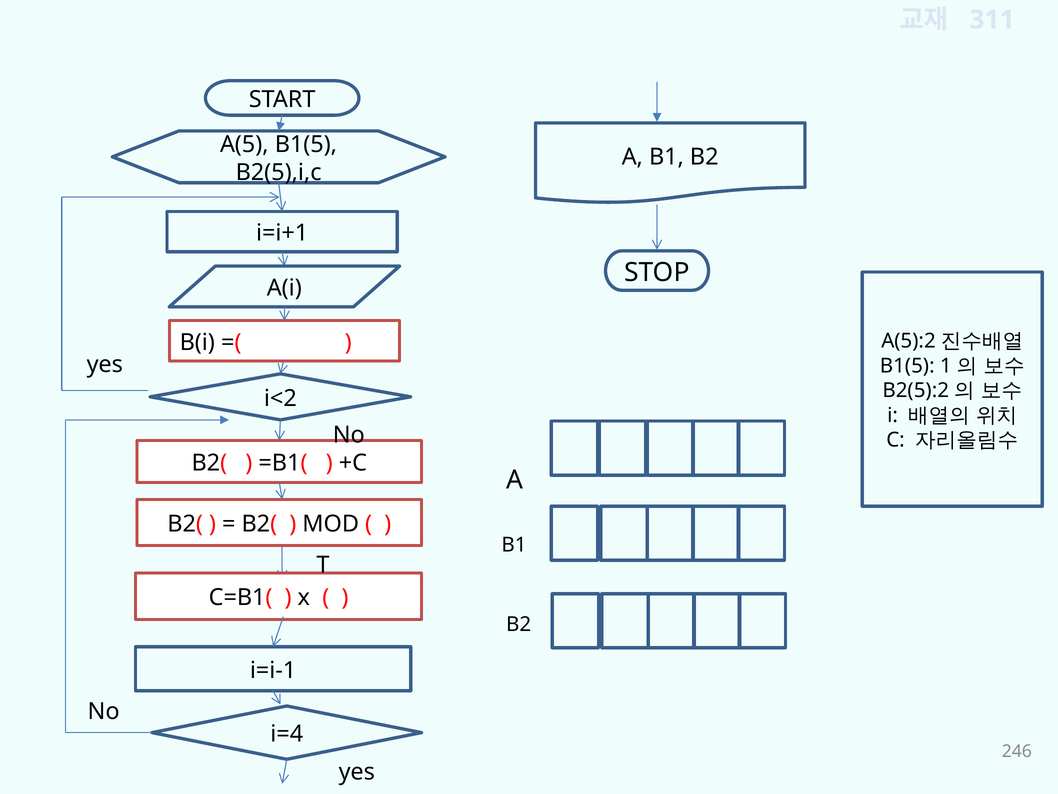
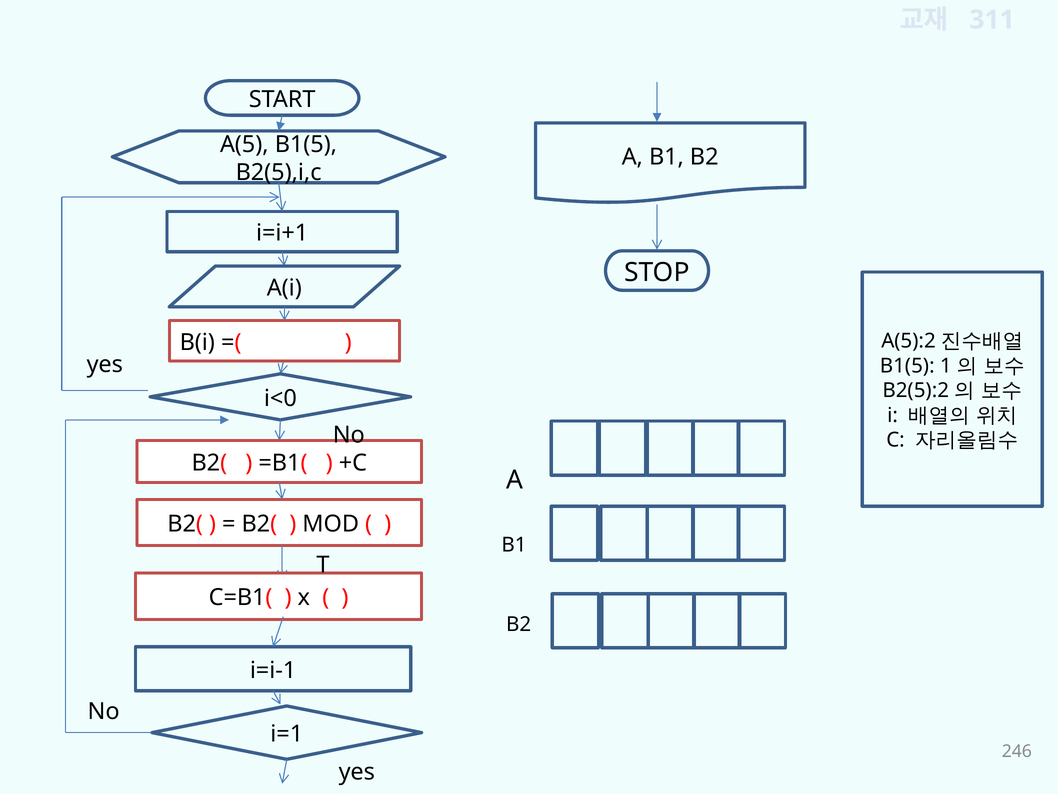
i<2: i<2 -> i<0 (280, 398)
i=4: i=4 -> i=1 (287, 734)
